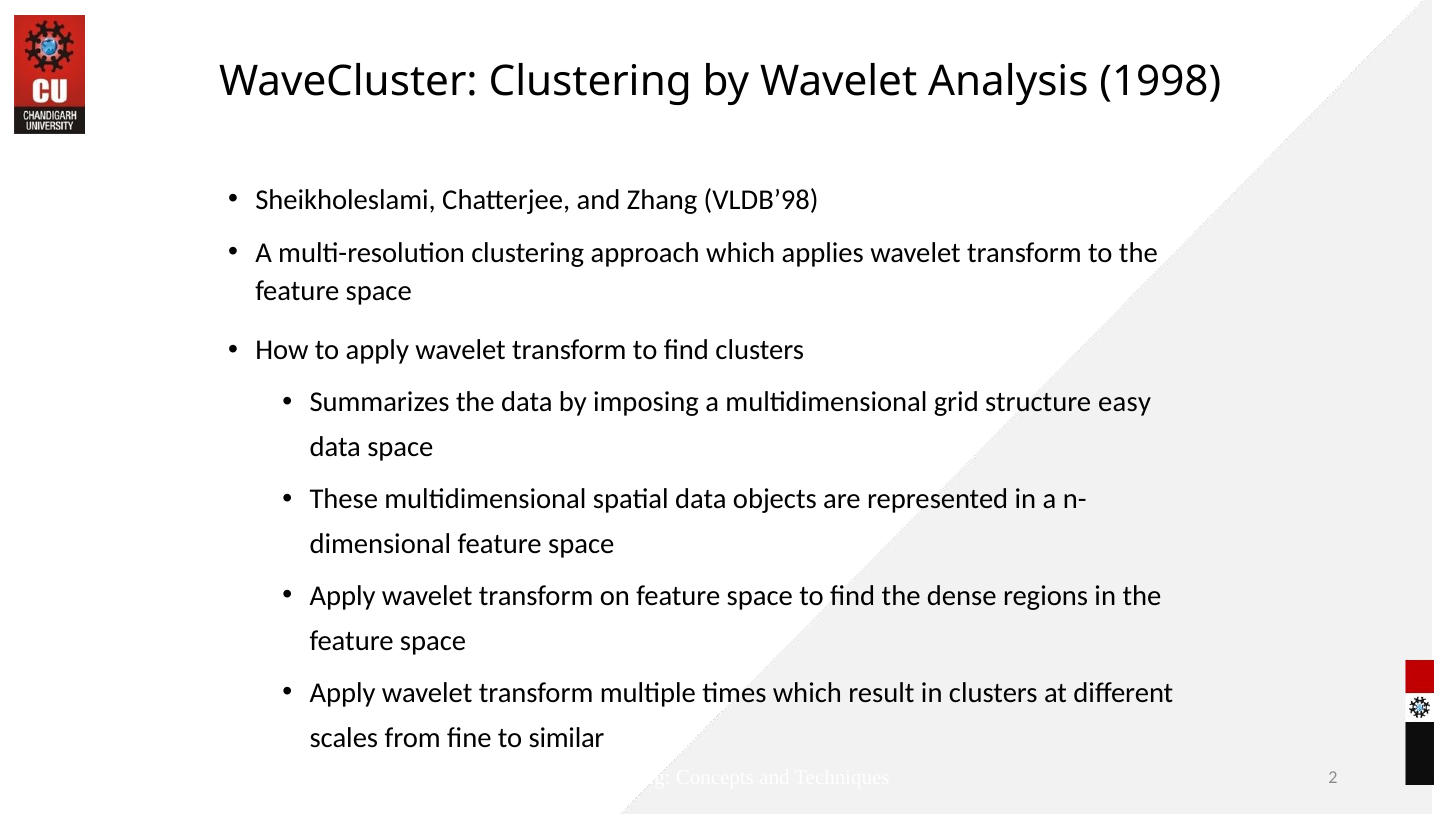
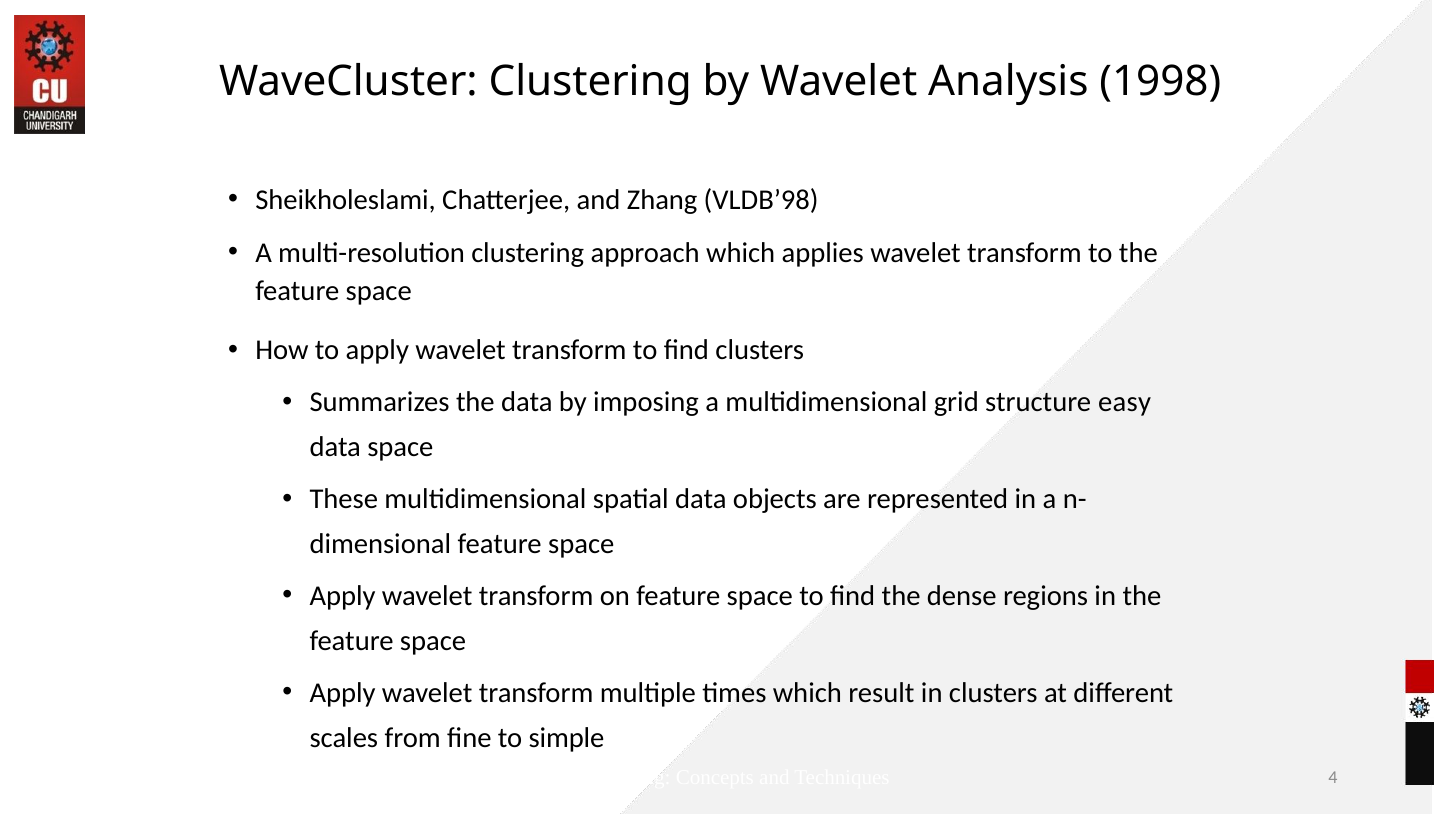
similar: similar -> simple (567, 738)
2: 2 -> 4 (1333, 778)
